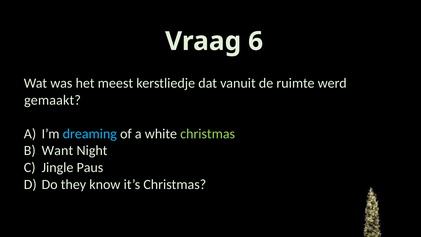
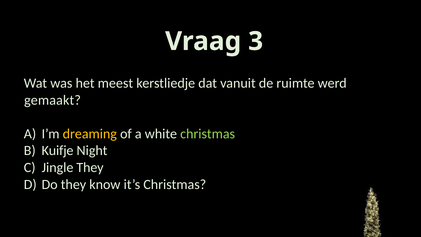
6: 6 -> 3 (256, 41)
dreaming colour: light blue -> yellow (90, 134)
Want: Want -> Kuifje (58, 151)
Jingle Paus: Paus -> They (90, 167)
